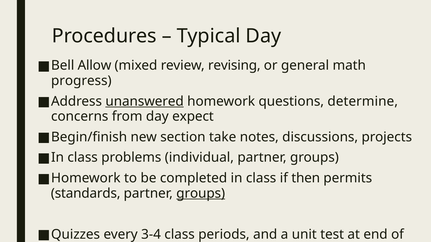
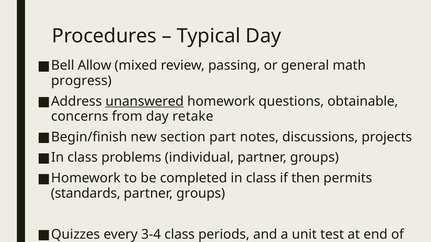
revising: revising -> passing (234, 66)
determine: determine -> obtainable (363, 101)
expect: expect -> retake (193, 117)
take: take -> part (223, 137)
groups underline: present -> none (201, 194)
